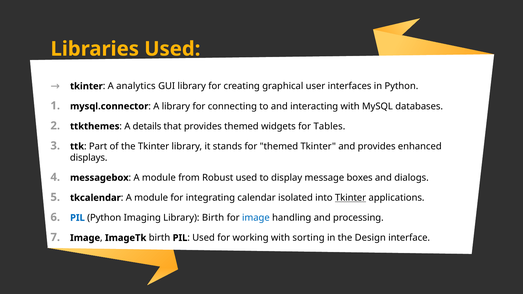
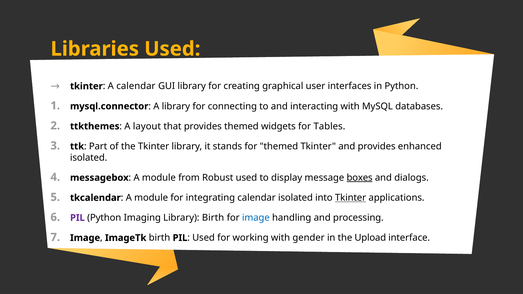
A analytics: analytics -> calendar (136, 86)
details: details -> layout (147, 126)
displays: displays -> isolated (89, 158)
boxes underline: none -> present (360, 178)
PIL colour: blue -> purple (77, 218)
sorting: sorting -> gender (309, 238)
Design: Design -> Upload (370, 238)
